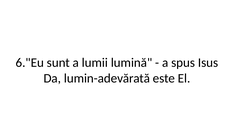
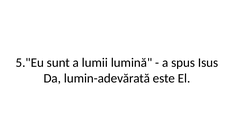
6."Eu: 6."Eu -> 5."Eu (30, 62)
